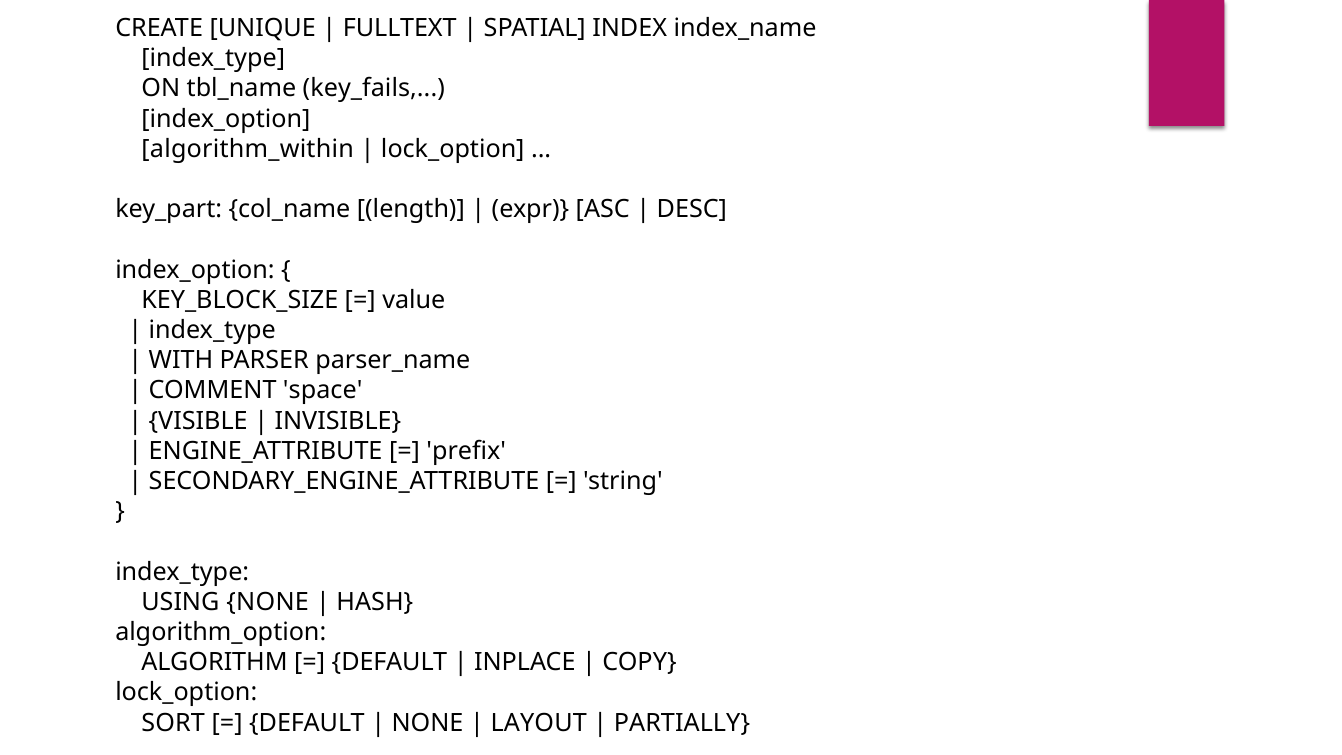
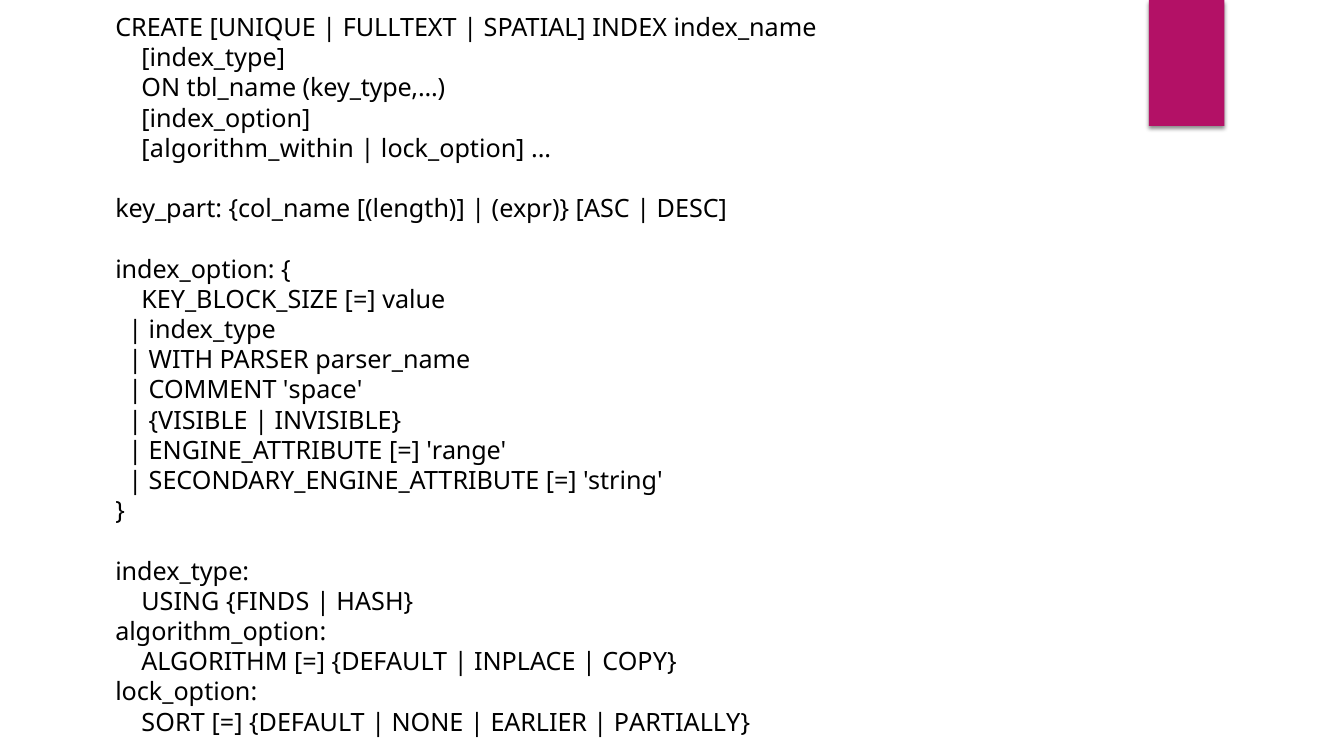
key_fails: key_fails -> key_type (374, 89)
prefix: prefix -> range (466, 451)
USING NONE: NONE -> FINDS (268, 602)
LAYOUT: LAYOUT -> EARLIER (539, 723)
